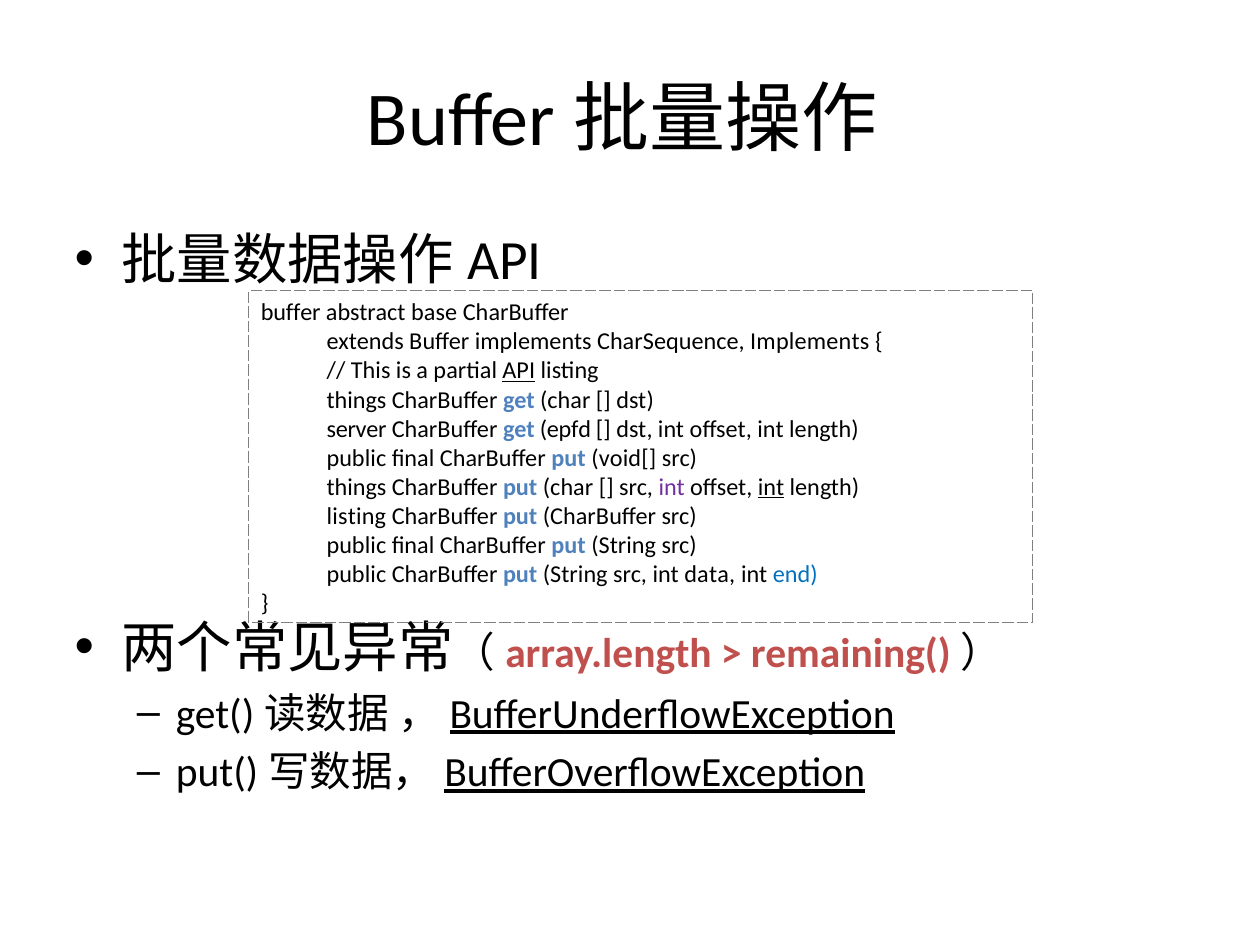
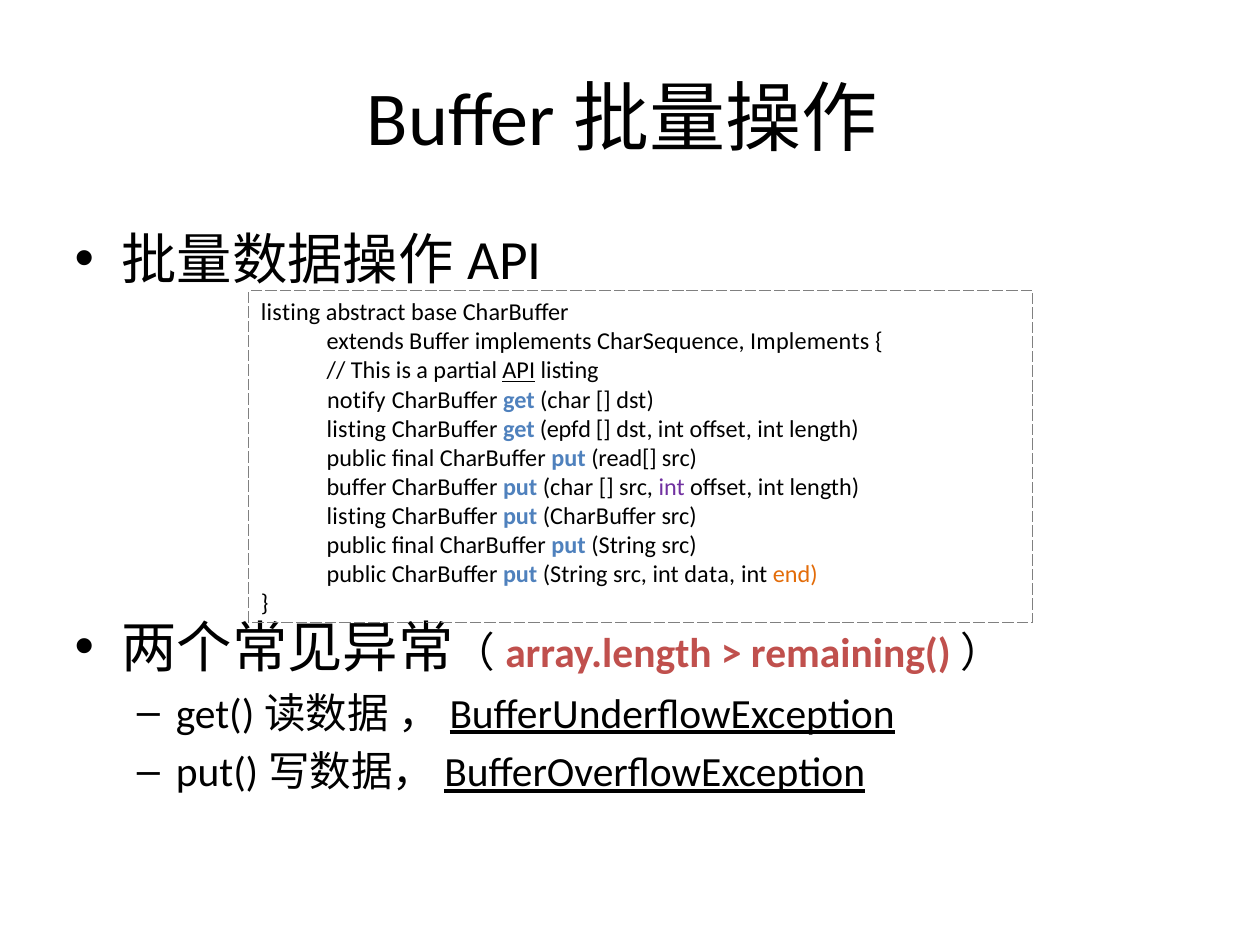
buffer: buffer -> listing (291, 313)
things: things -> notify (356, 400)
server: server -> listing (356, 429)
void[: void[ -> read[ (624, 458)
things: things -> buffer (357, 487)
int underline: present -> none (771, 487)
end colour: blue -> orange (795, 574)
